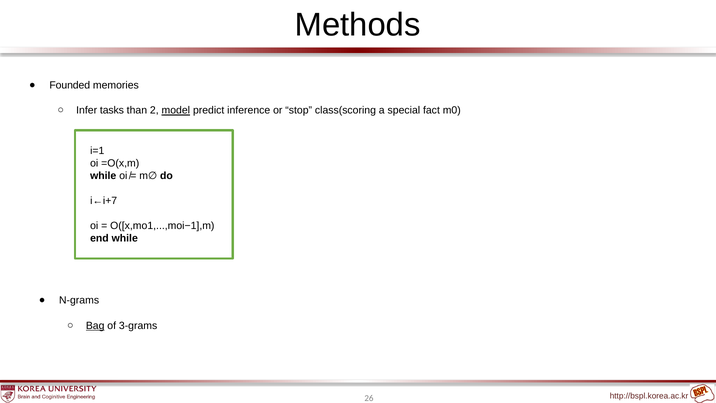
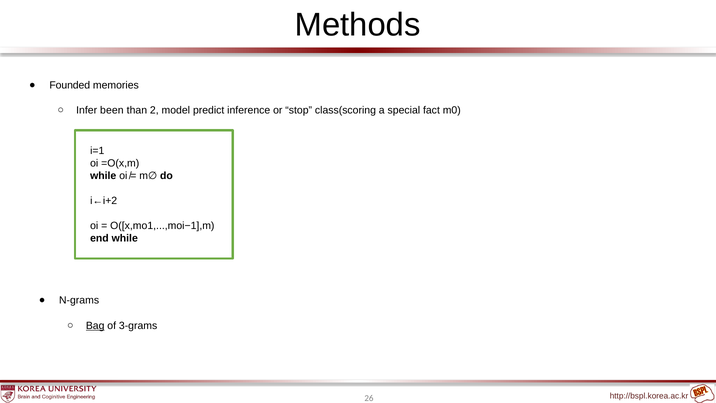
tasks: tasks -> been (112, 110)
model underline: present -> none (176, 110)
i←i+7: i←i+7 -> i←i+2 (104, 201)
